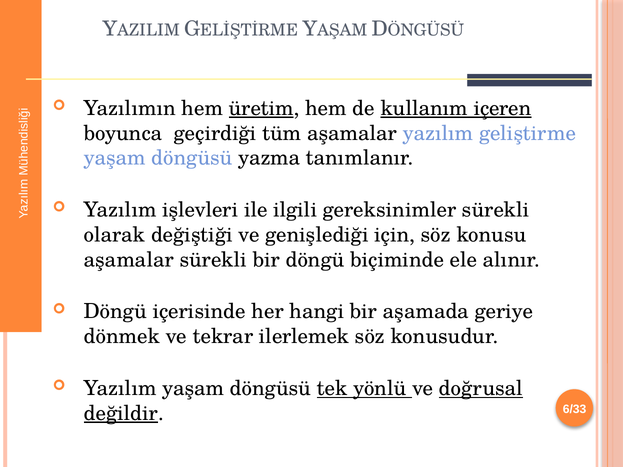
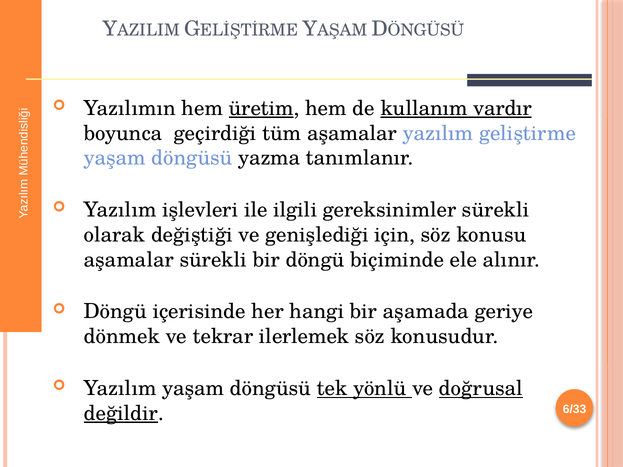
içeren: içeren -> vardır (503, 108)
